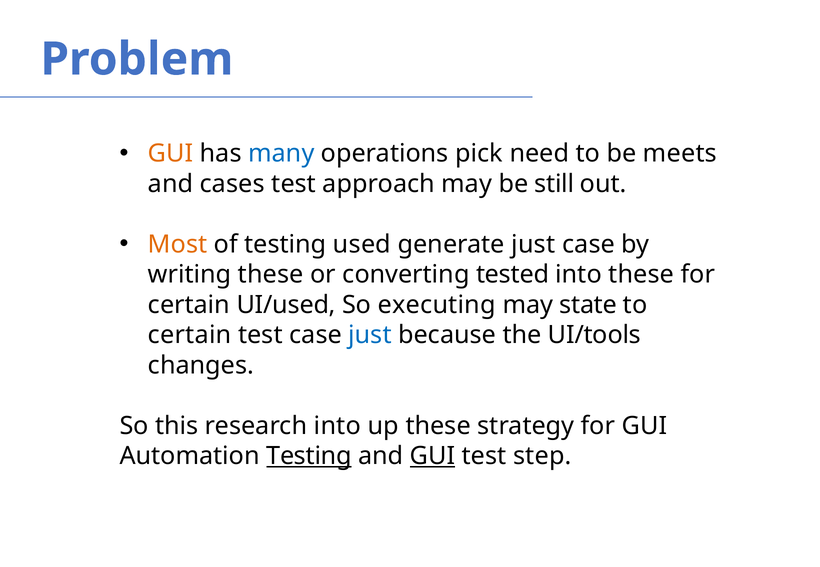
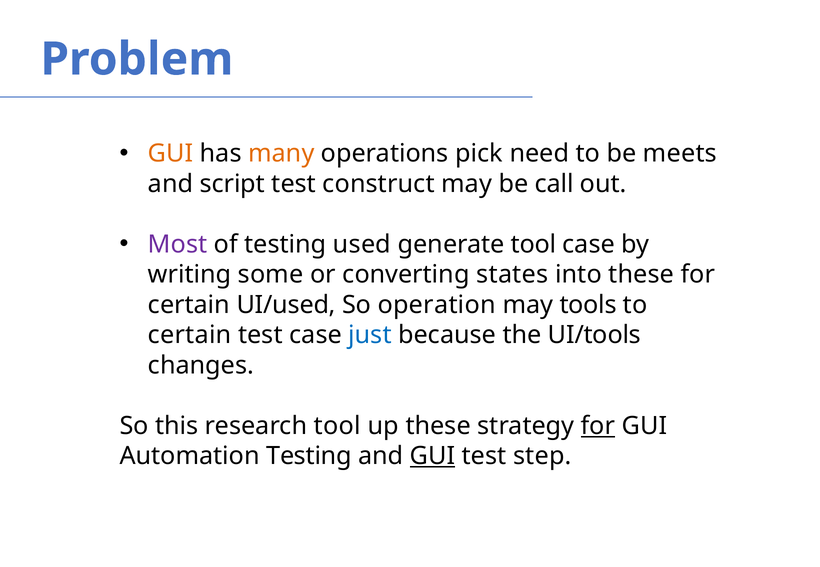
many colour: blue -> orange (281, 154)
cases: cases -> script (232, 184)
approach: approach -> construct (379, 184)
still: still -> call (554, 184)
Most colour: orange -> purple (178, 245)
generate just: just -> tool (534, 245)
writing these: these -> some (271, 275)
tested: tested -> states (512, 275)
executing: executing -> operation (437, 305)
state: state -> tools (588, 305)
research into: into -> tool (337, 426)
for underline: none -> present (598, 426)
Testing underline: present -> none (309, 457)
